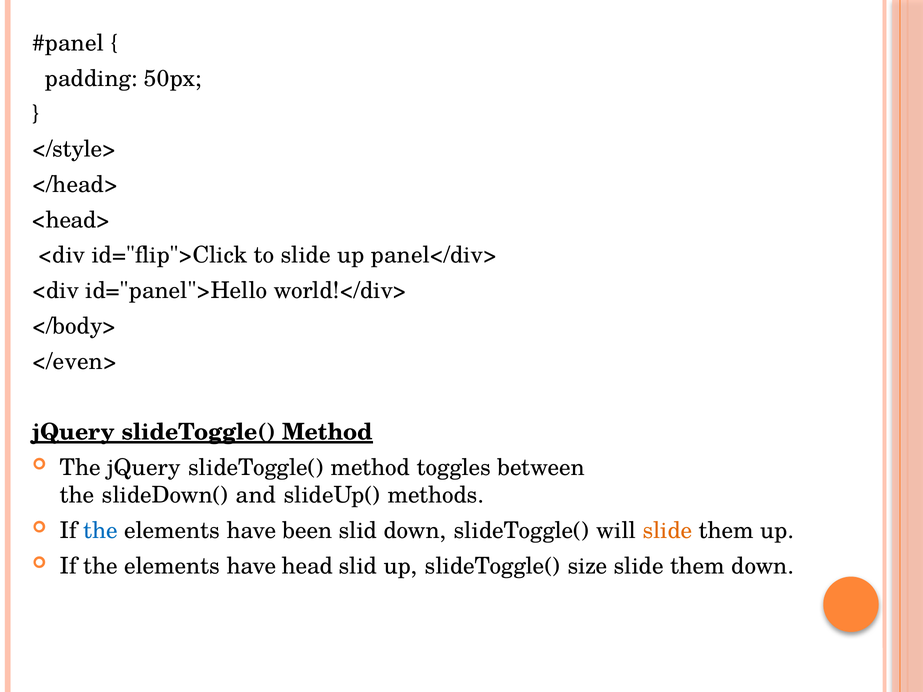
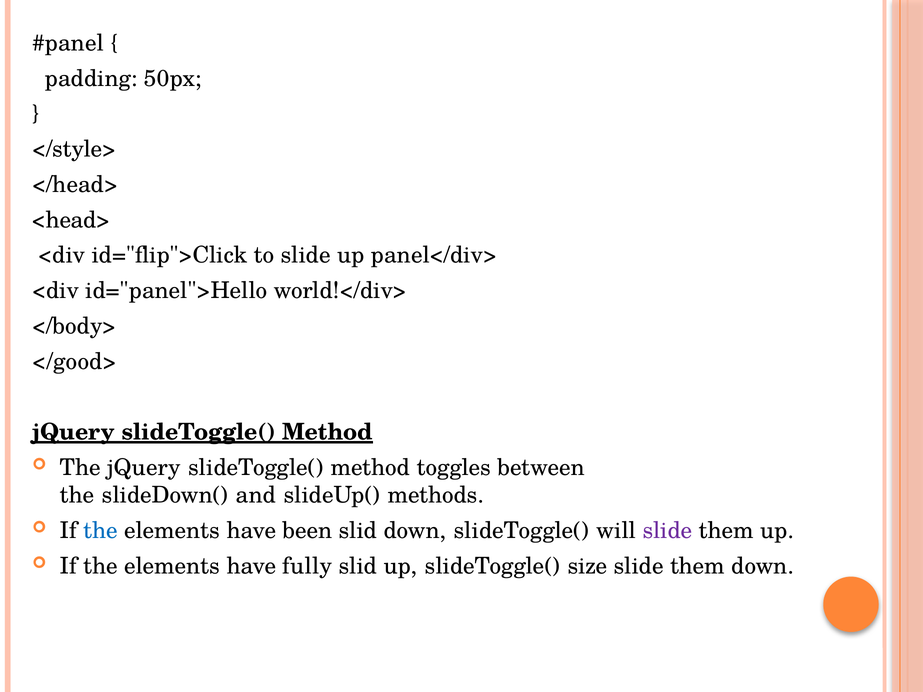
</even>: </even> -> </good> (75, 362)
slide colour: orange -> purple (668, 531)
head: head -> fully (307, 566)
